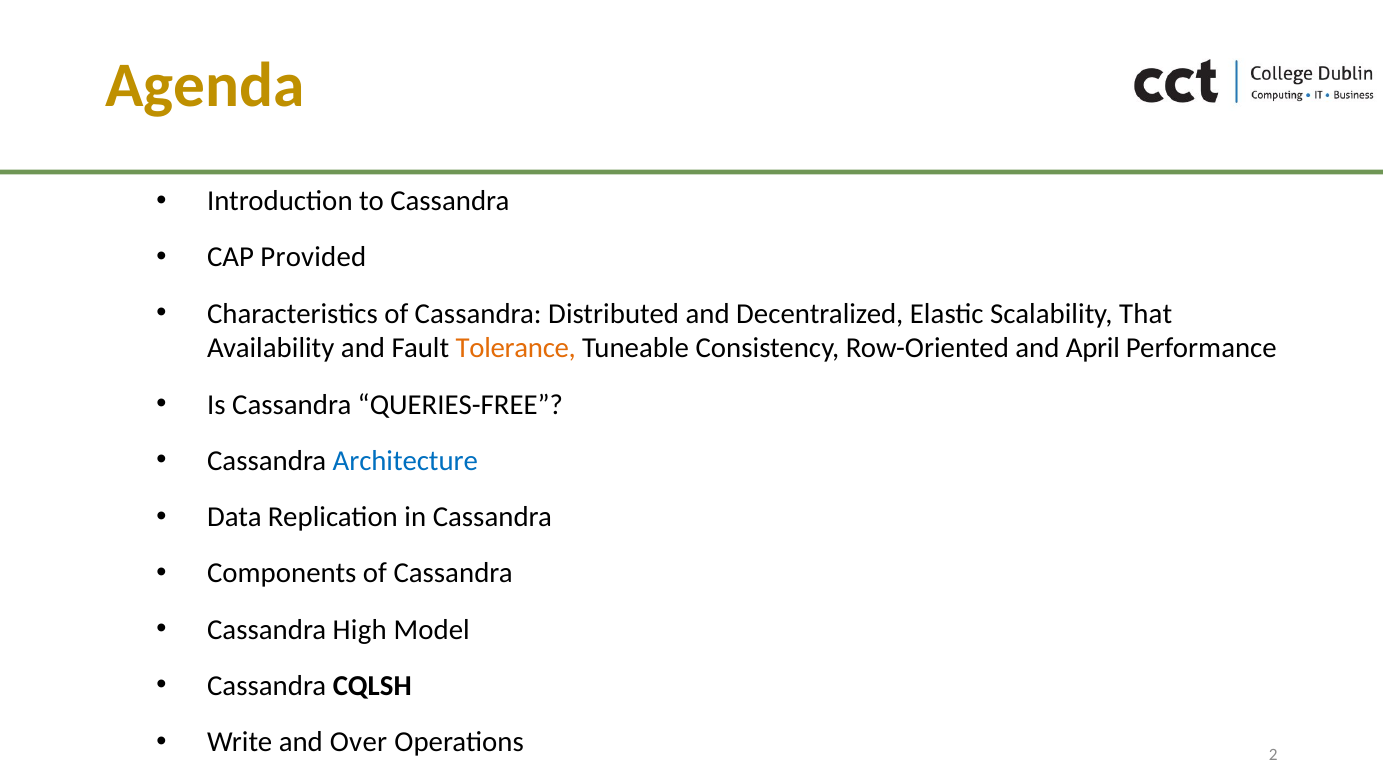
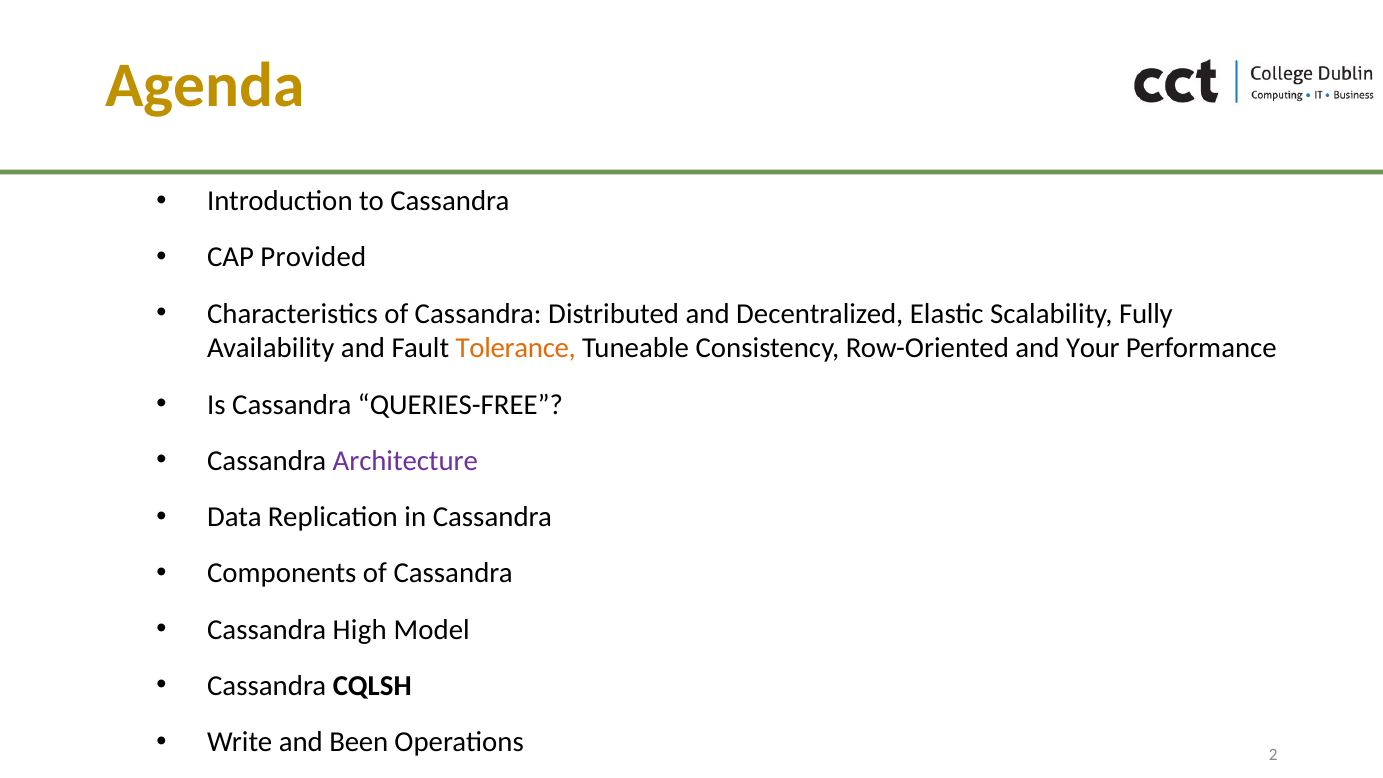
That: That -> Fully (1146, 314)
April: April -> Your (1093, 348)
Architecture colour: blue -> purple (405, 461)
Over: Over -> Been (359, 742)
